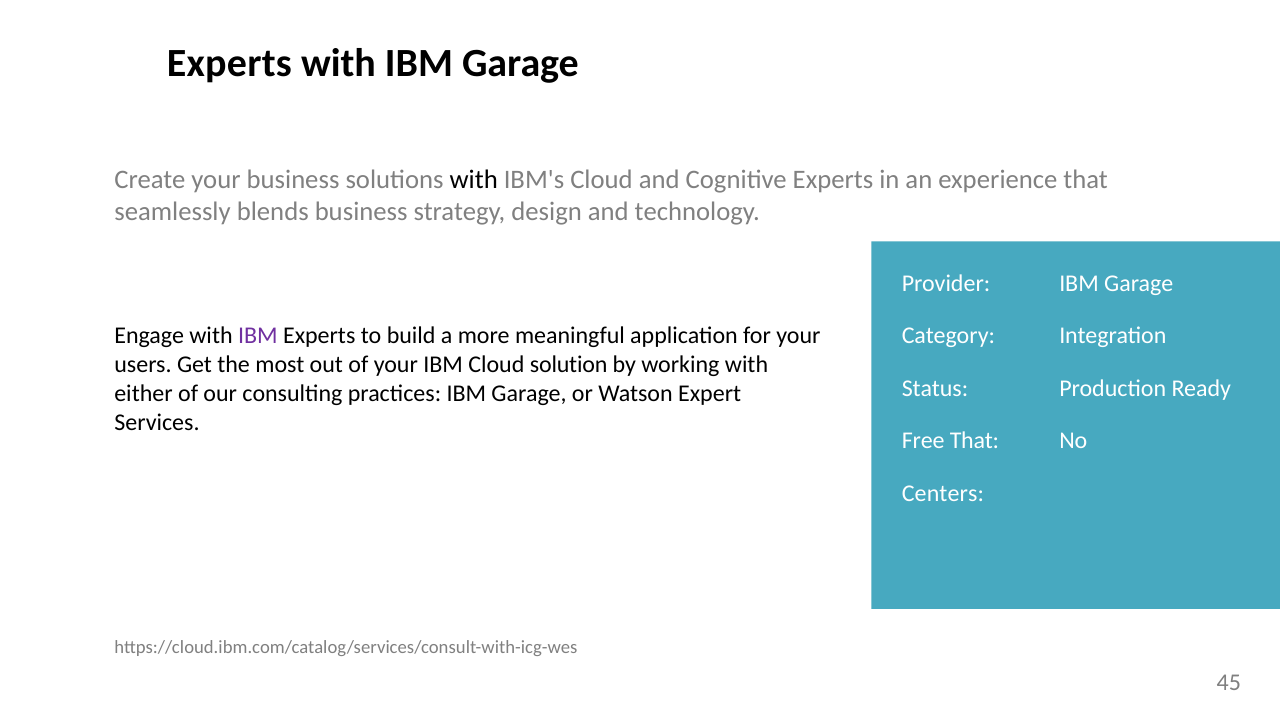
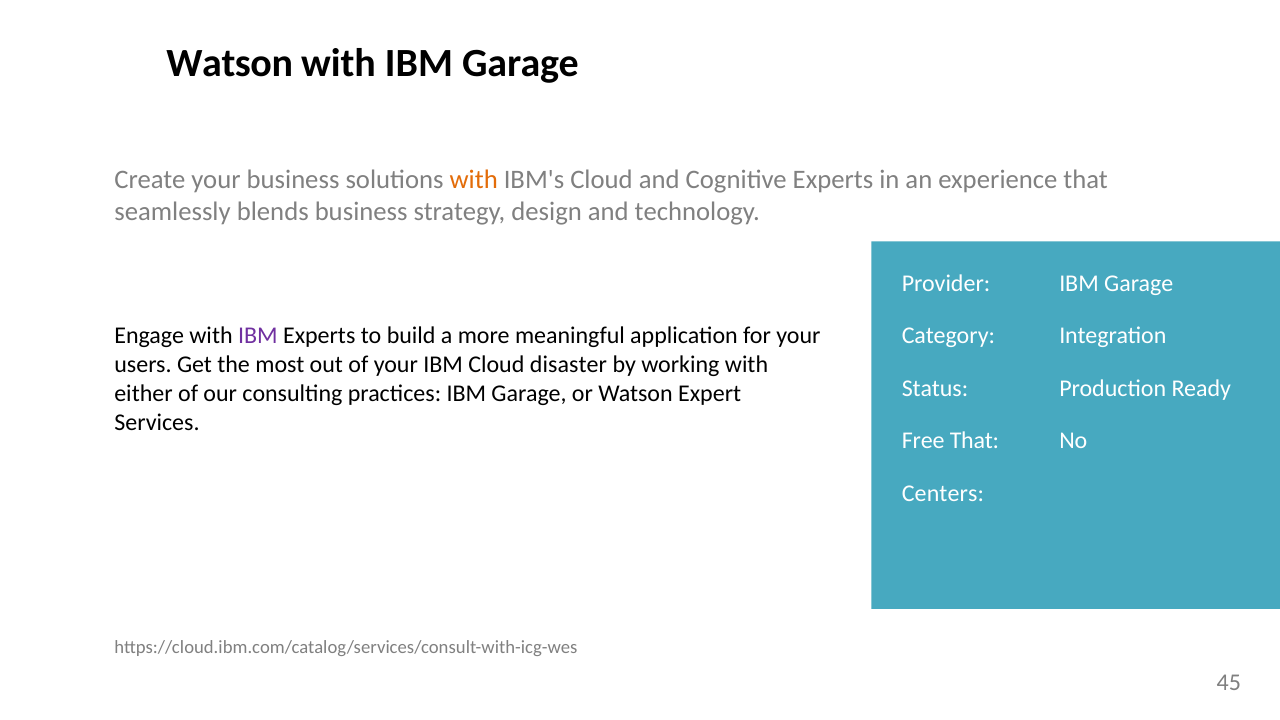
Experts: Experts -> Watson (230, 63)
with colour: black -> orange (474, 180)
solution: solution -> disaster (568, 365)
